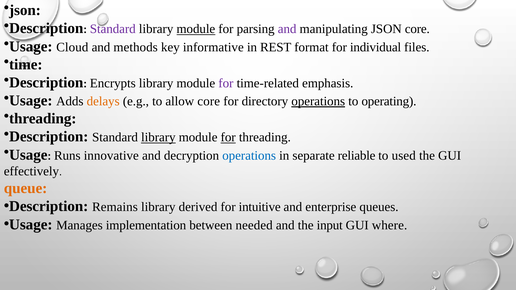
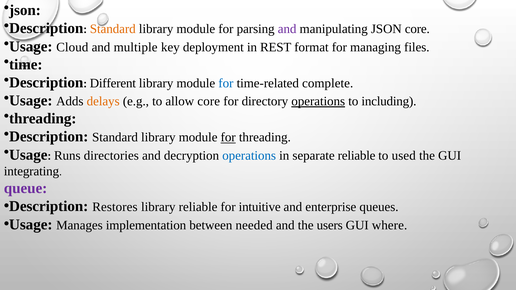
Standard colour: purple -> orange (113, 29)
module underline: present -> none (196, 29)
methods: methods -> multiple (136, 47)
informative: informative -> deployment (213, 47)
individual: individual -> managing (376, 47)
Encrypts: Encrypts -> Different (113, 83)
for colour: purple -> blue (226, 83)
emphasis: emphasis -> complete (328, 83)
operating: operating -> including (389, 101)
library underline: present -> none (158, 138)
innovative: innovative -> directories (111, 156)
effectively: effectively -> integrating (31, 172)
queue colour: orange -> purple (26, 188)
Remains: Remains -> Restores (115, 207)
library derived: derived -> reliable (198, 207)
input: input -> users (330, 225)
